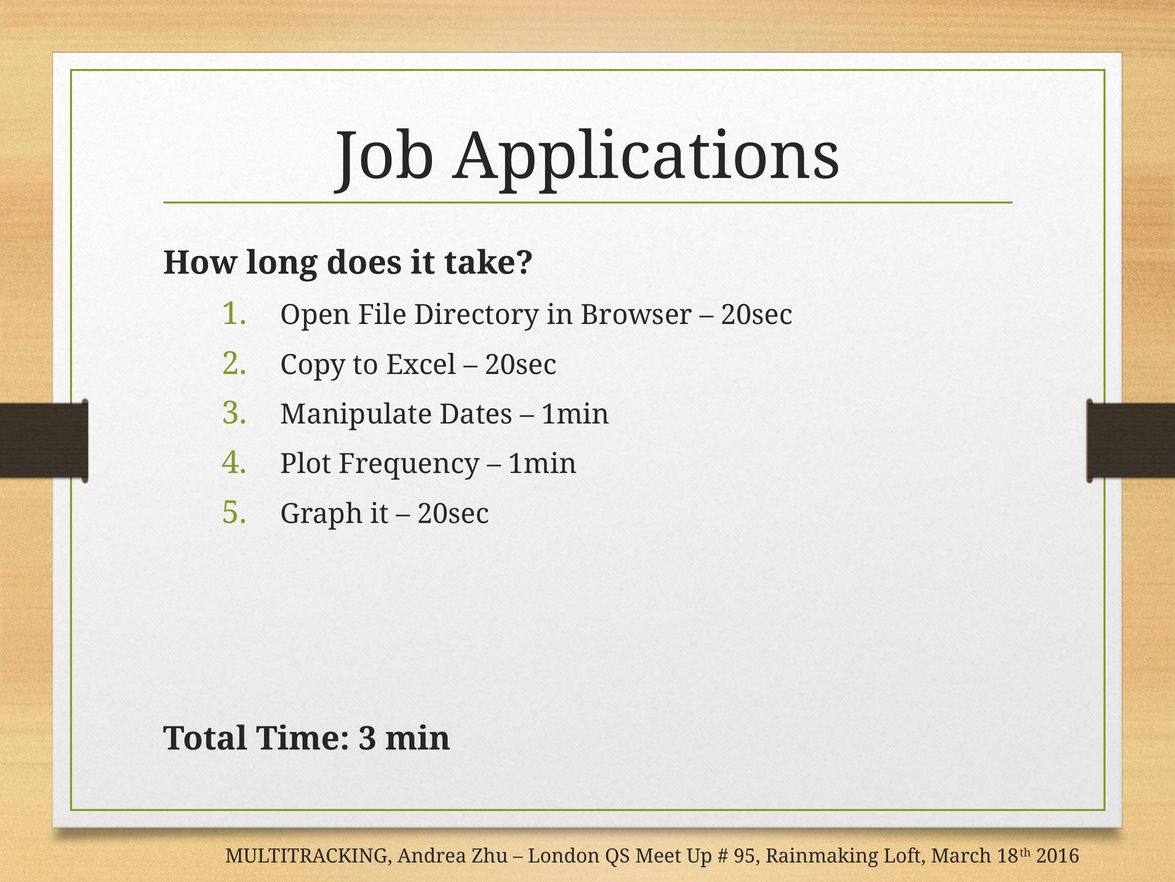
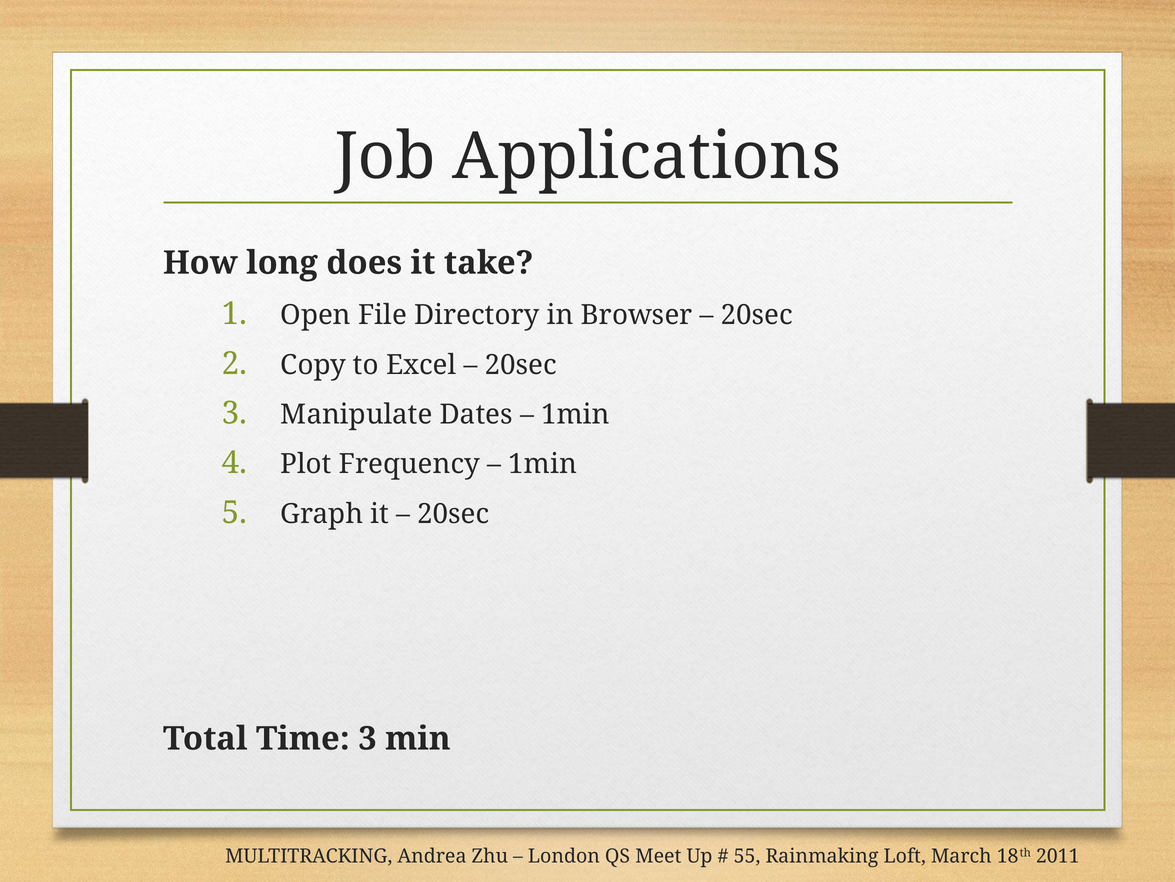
95: 95 -> 55 (747, 856)
2016: 2016 -> 2011 (1058, 856)
